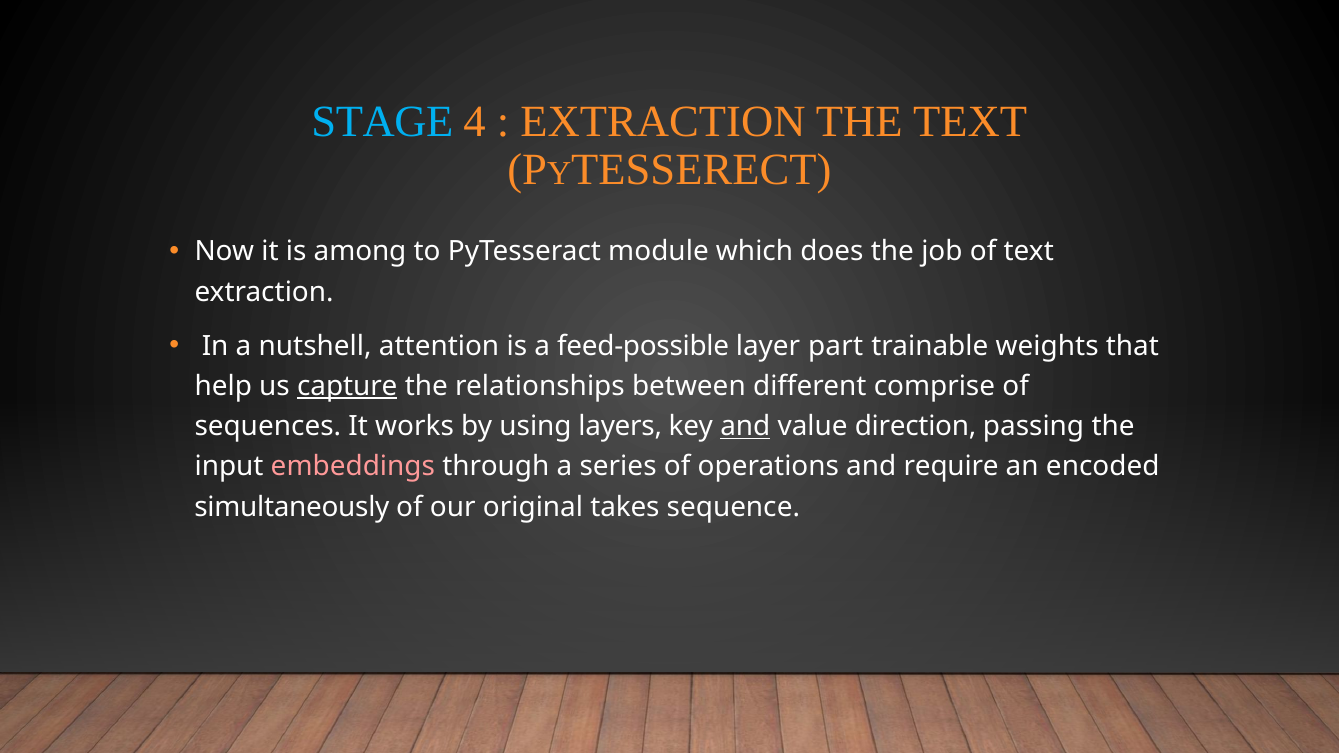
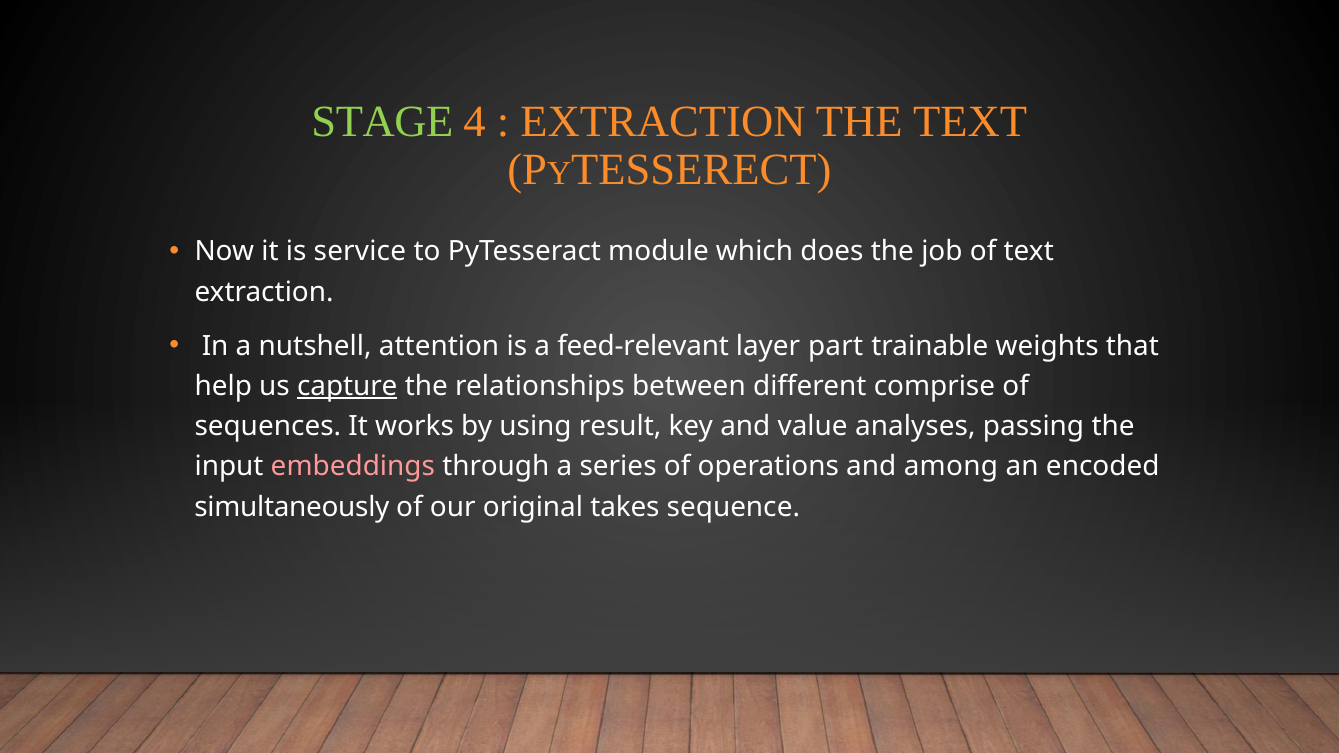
STAGE colour: light blue -> light green (382, 122)
among: among -> service (360, 252)
feed-possible: feed-possible -> feed-relevant (643, 346)
layers: layers -> result (620, 427)
and underline: present -> none (745, 427)
direction: direction -> analyses (915, 427)
require: require -> among (951, 467)
